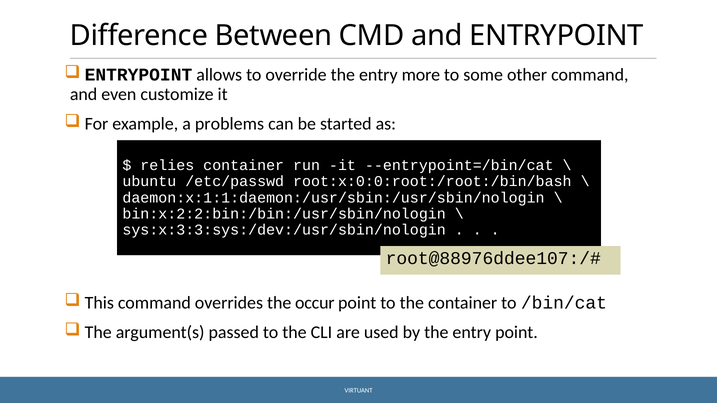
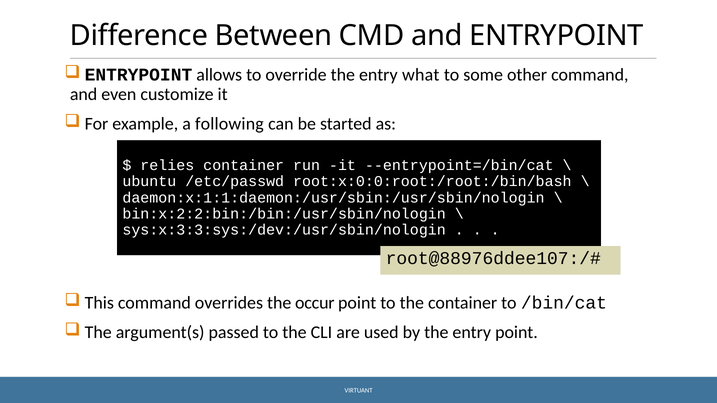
more: more -> what (421, 75)
problems: problems -> following (229, 124)
